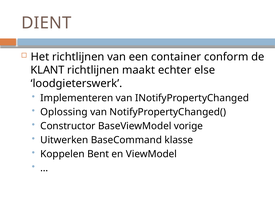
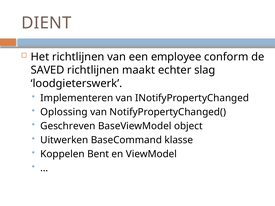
container: container -> employee (176, 57)
KLANT: KLANT -> SAVED (47, 70)
else: else -> slag (205, 70)
Constructor: Constructor -> Geschreven (68, 126)
vorige: vorige -> object (188, 126)
